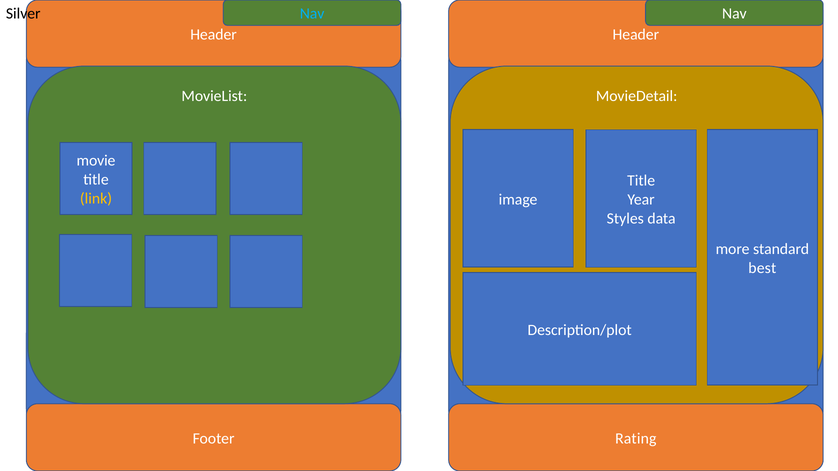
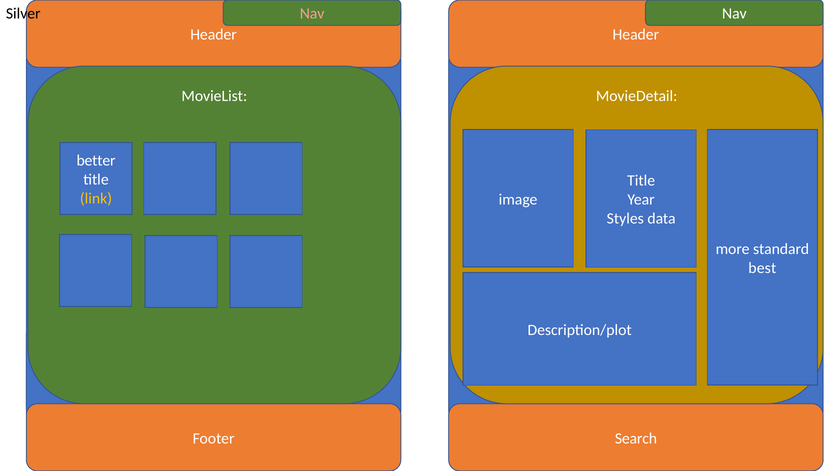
Nav colour: light blue -> pink (312, 14)
movie: movie -> better (96, 161)
Rating: Rating -> Search (636, 439)
